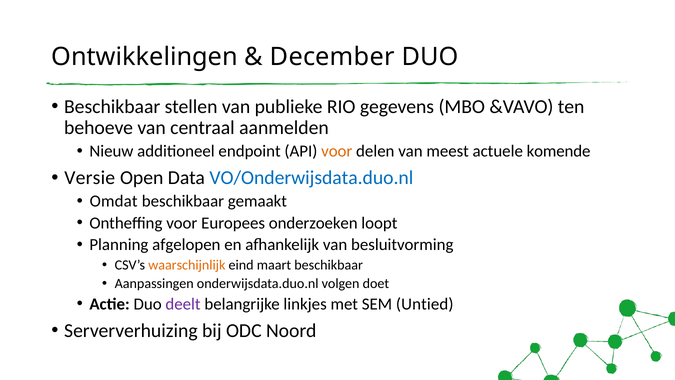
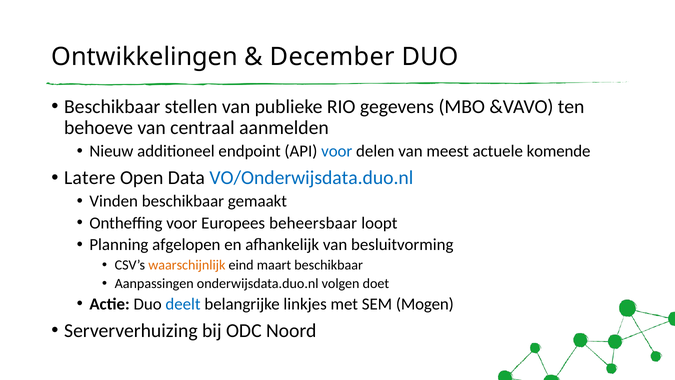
voor colour: orange -> blue (337, 151)
Versie: Versie -> Latere (90, 178)
Omdat: Omdat -> Vinden (114, 201)
onderzoeken: onderzoeken -> beheersbaar (313, 223)
deelt colour: purple -> blue (183, 304)
Untied: Untied -> Mogen (425, 304)
